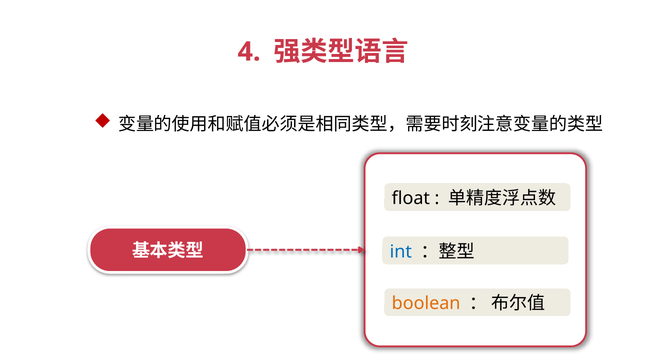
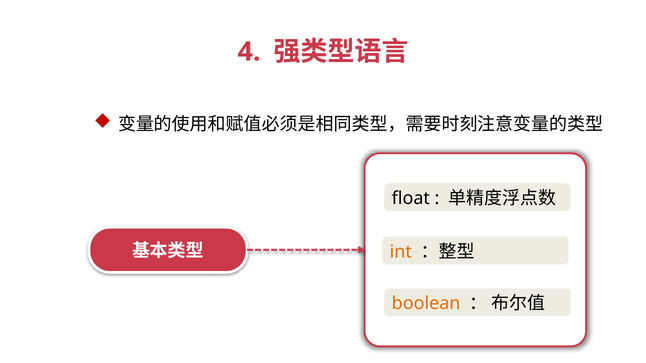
int colour: blue -> orange (401, 252)
